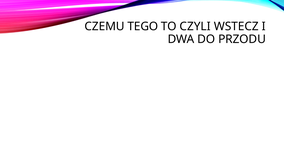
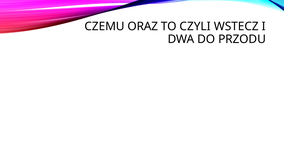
TEGO: TEGO -> ORAZ (143, 26)
